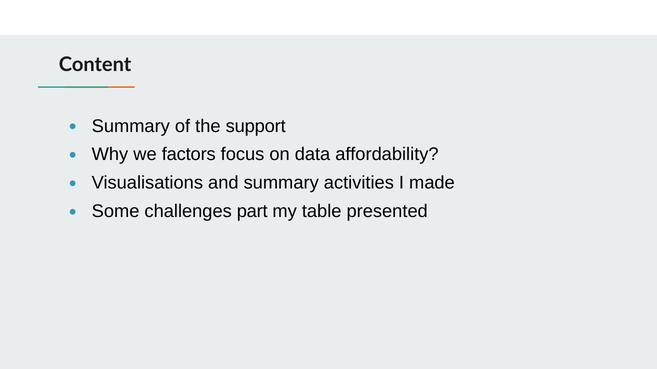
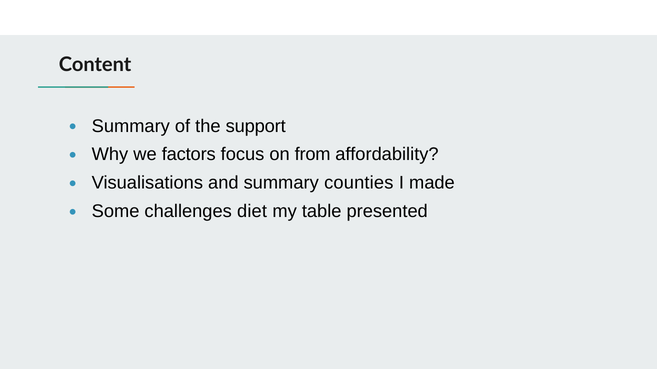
data: data -> from (313, 155)
activities: activities -> counties (359, 183)
part: part -> diet (252, 212)
